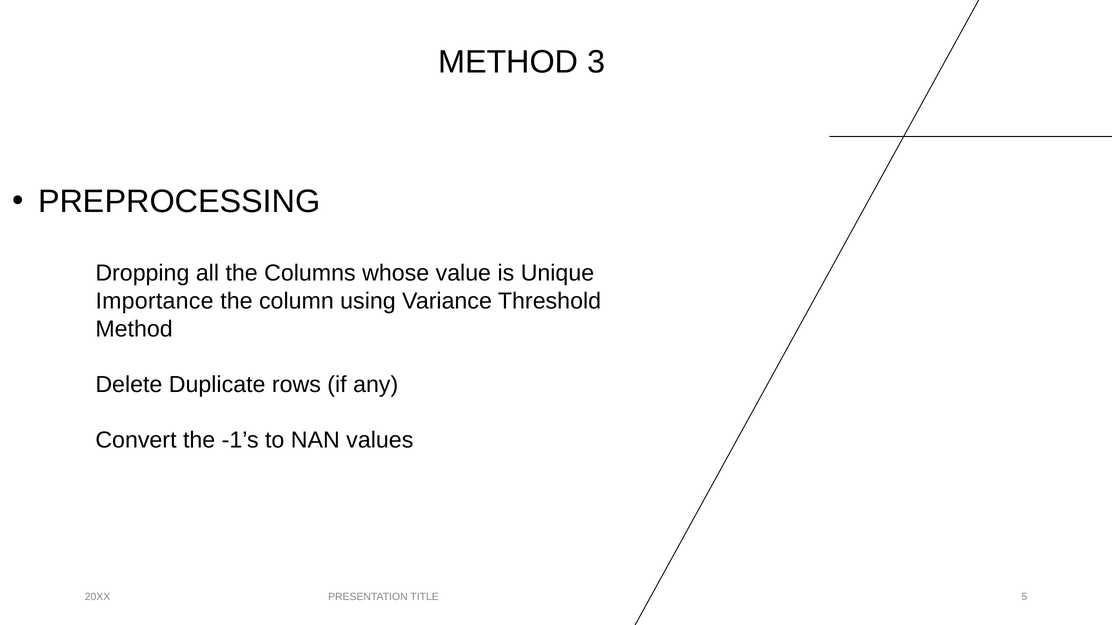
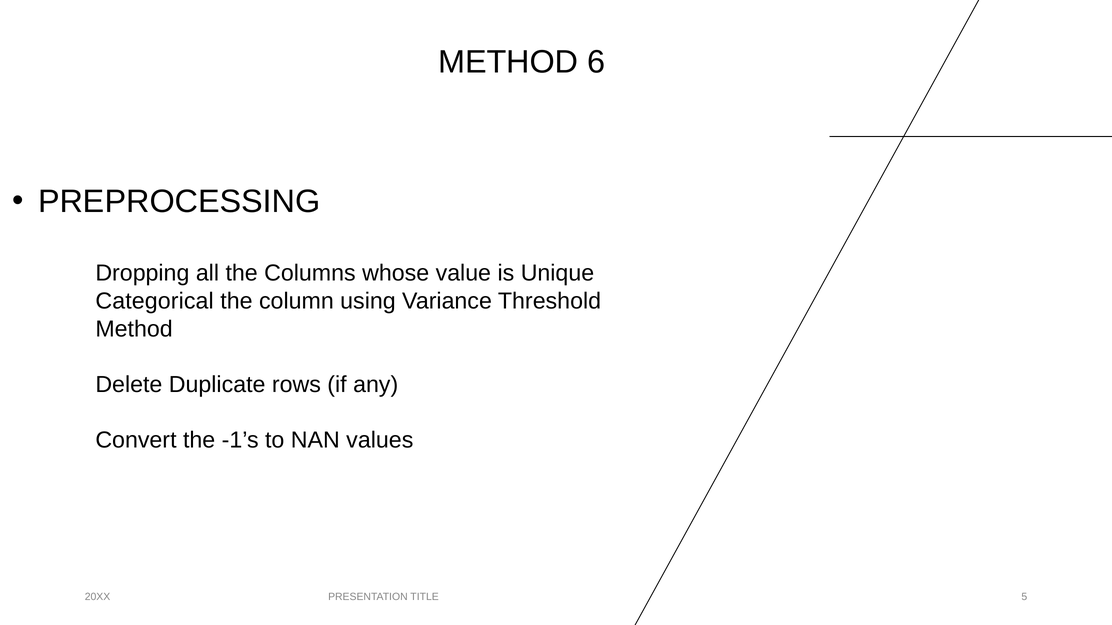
3: 3 -> 6 (596, 62)
Importance: Importance -> Categorical (155, 301)
